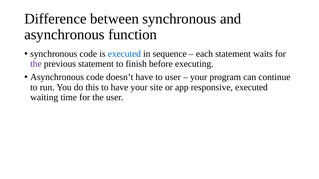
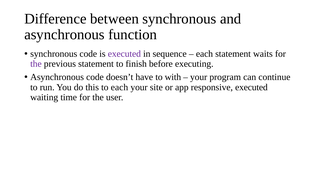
executed colour: blue -> purple (124, 54)
to user: user -> with (173, 77)
to have: have -> each (119, 87)
